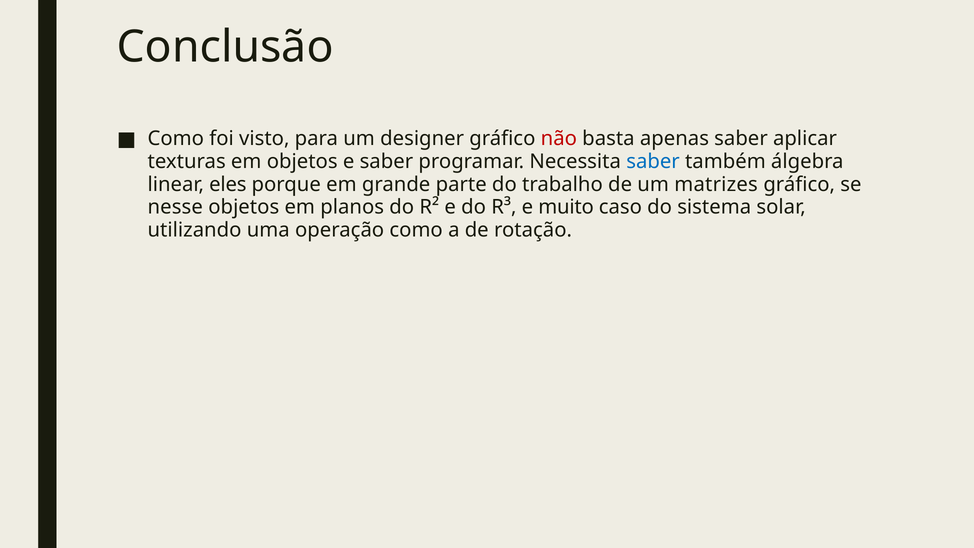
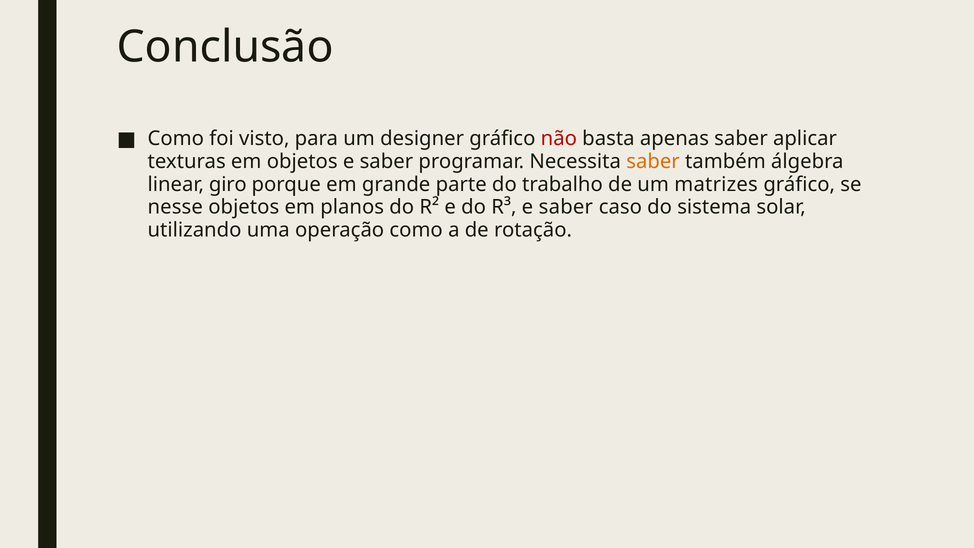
saber colour: blue -> orange (653, 161)
eles: eles -> giro (228, 184)
R³ e muito: muito -> saber (566, 207)
